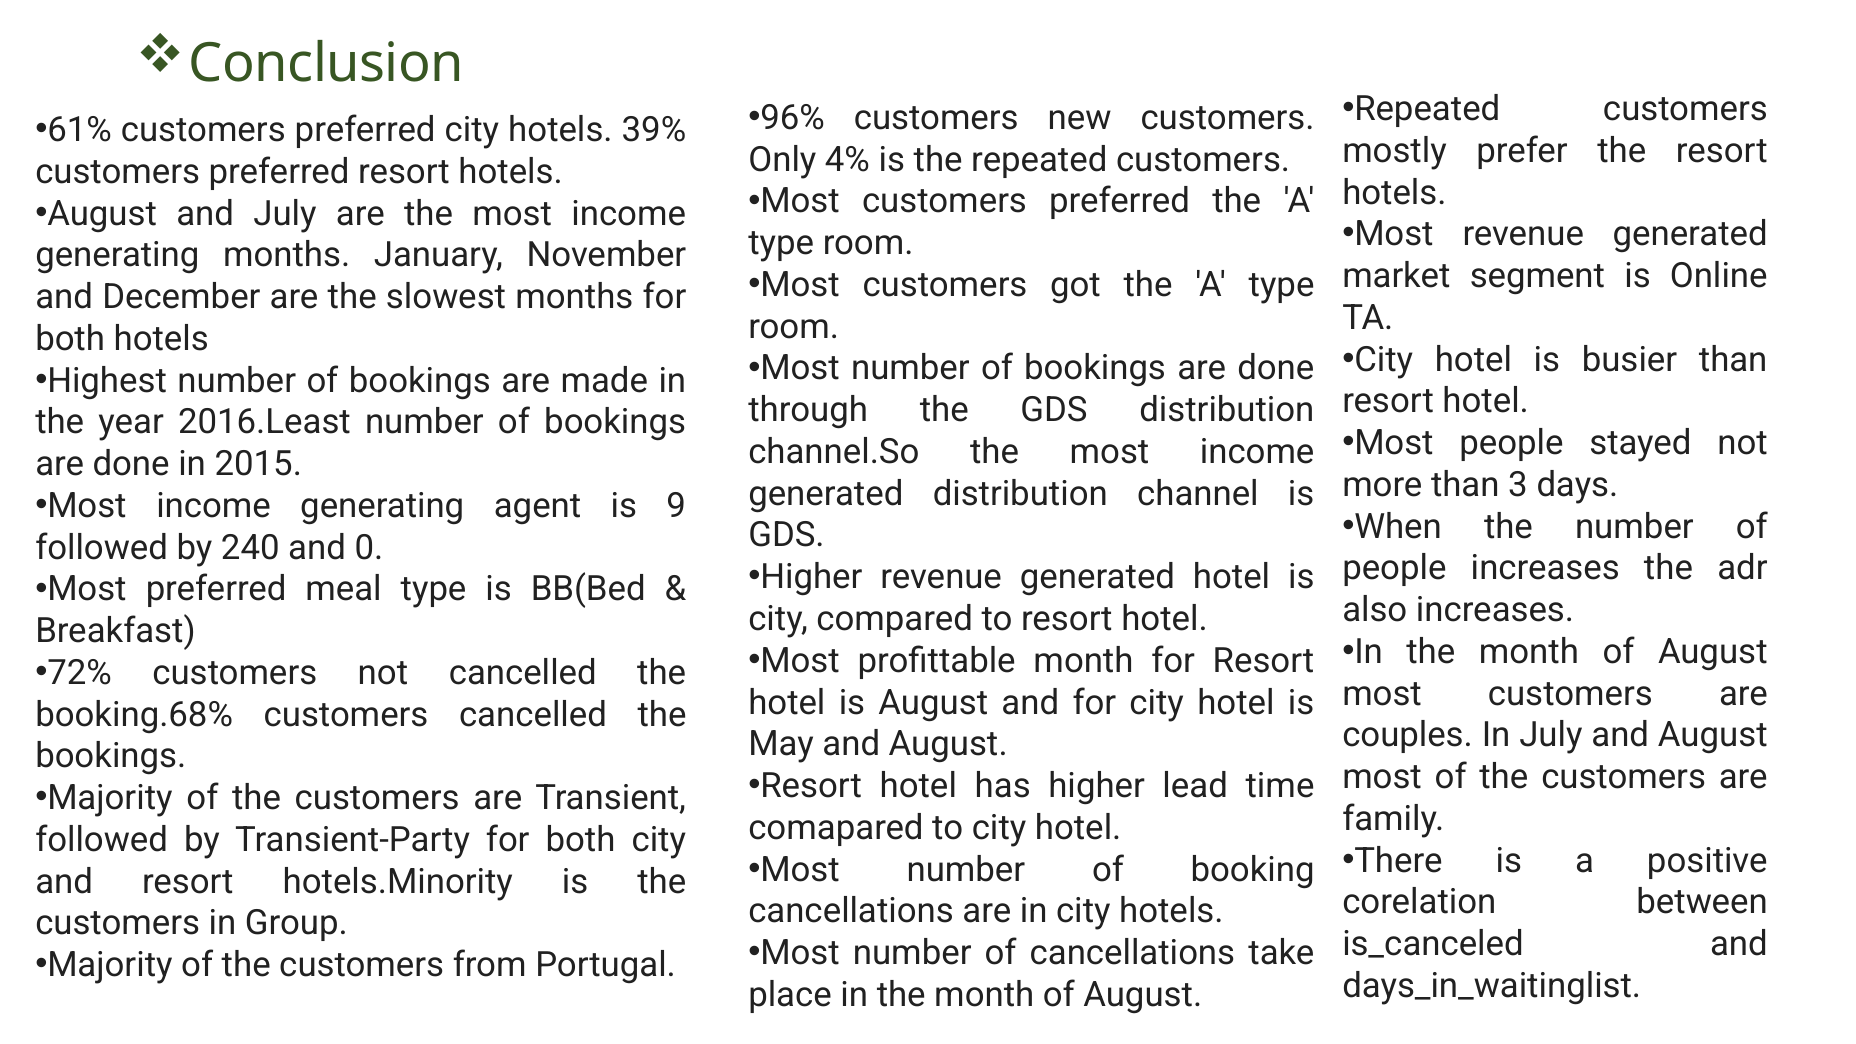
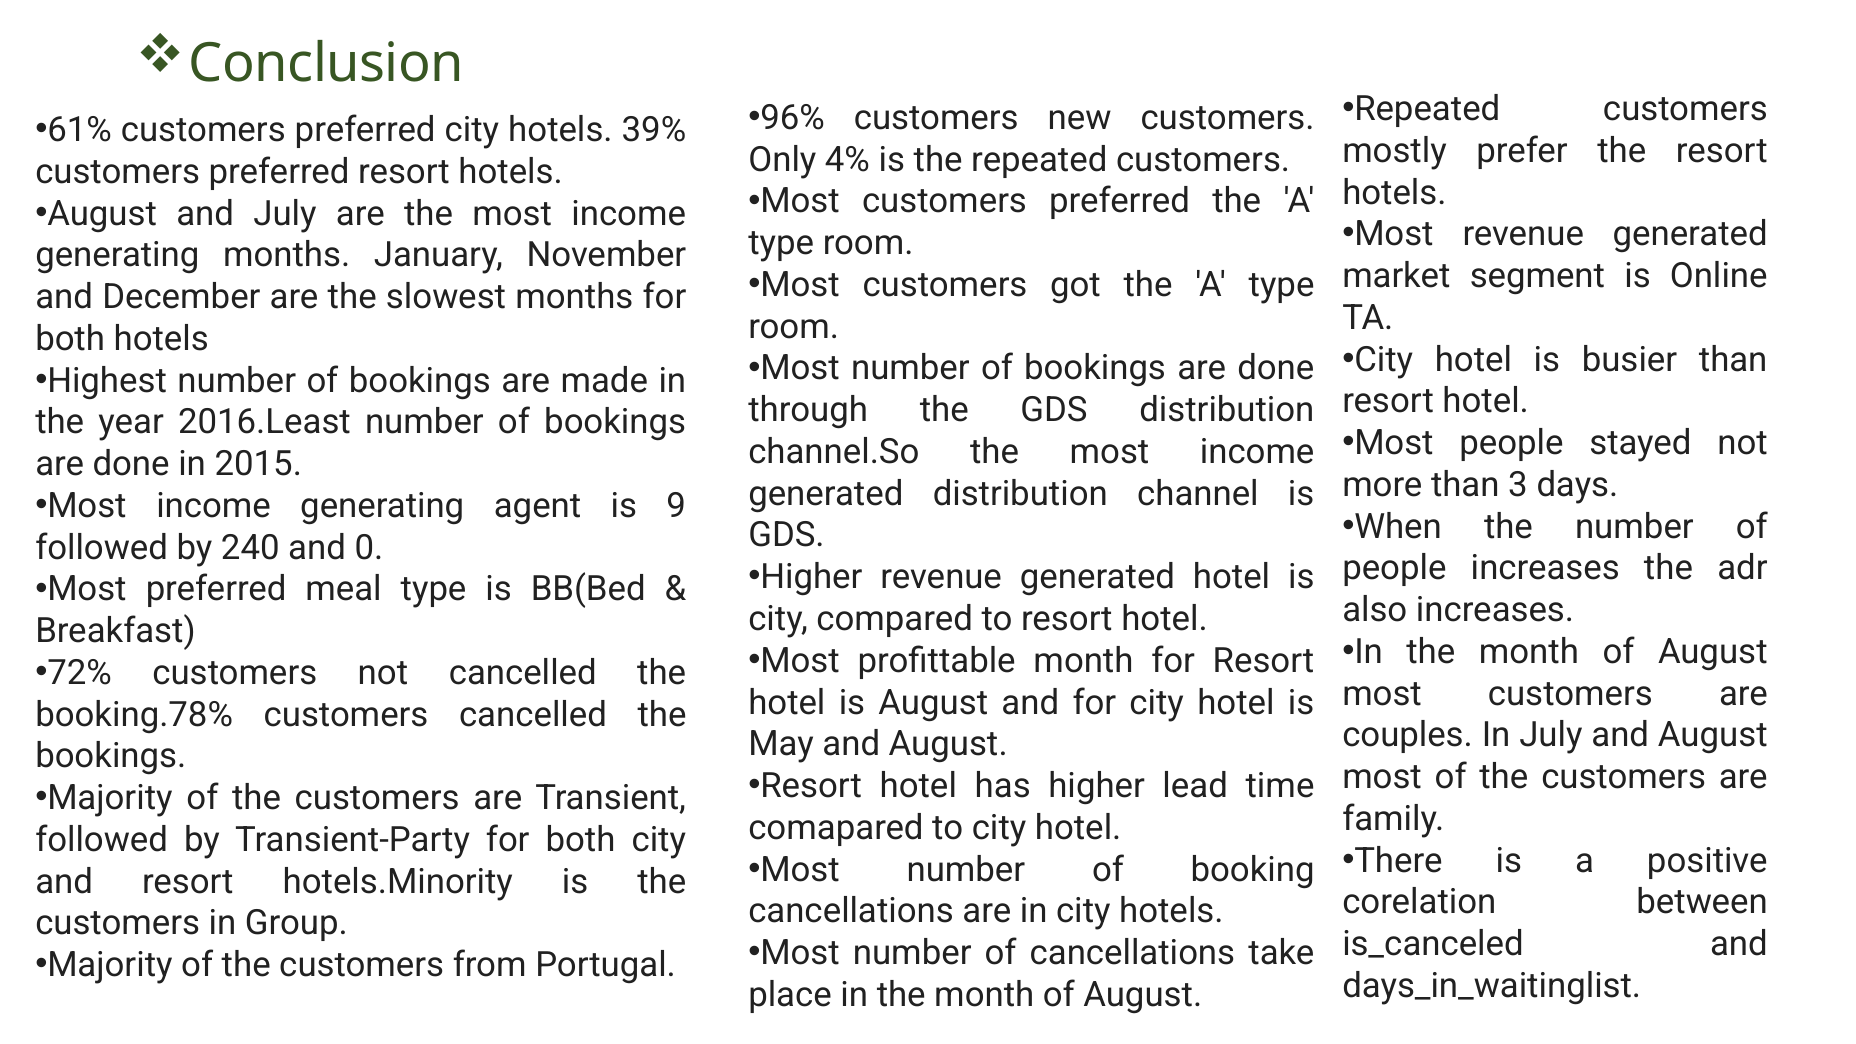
booking.68%: booking.68% -> booking.78% (134, 715)
